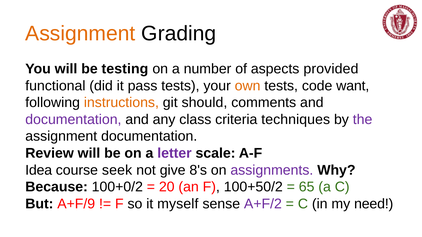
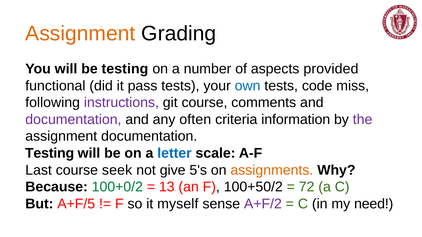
own colour: orange -> blue (248, 86)
want: want -> miss (353, 86)
instructions colour: orange -> purple (121, 103)
git should: should -> course (205, 103)
class: class -> often (195, 120)
techniques: techniques -> information (296, 120)
Review: Review -> Testing (50, 153)
letter colour: purple -> blue (174, 153)
Idea: Idea -> Last (39, 170)
8's: 8's -> 5's (198, 170)
assignments colour: purple -> orange (272, 170)
100+0/2 colour: black -> green (117, 187)
20: 20 -> 13 (167, 187)
65: 65 -> 72 (307, 187)
A+F/9: A+F/9 -> A+F/5 (76, 204)
